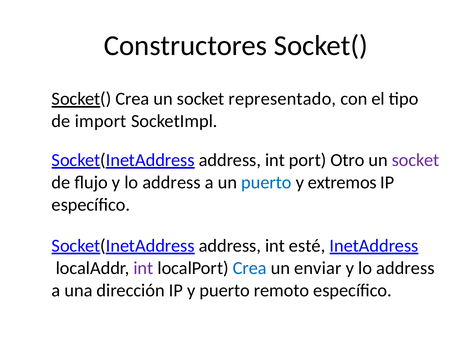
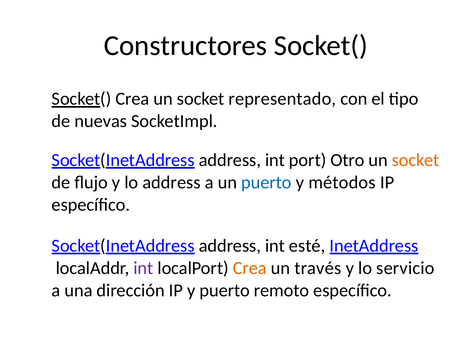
import: import -> nuevas (101, 121)
socket colour: purple -> orange (416, 160)
extremos: extremos -> métodos (342, 182)
Crea colour: blue -> orange (250, 268)
enviar: enviar -> través (318, 268)
address: address -> servicio (405, 268)
